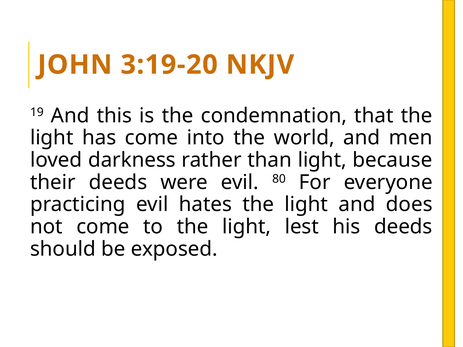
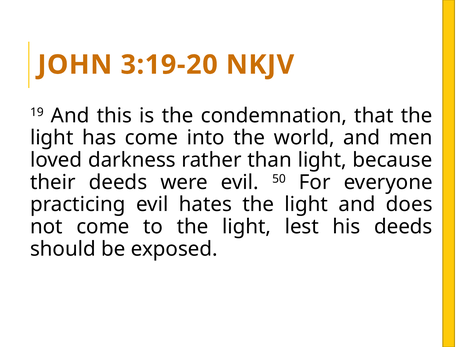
80: 80 -> 50 (279, 179)
